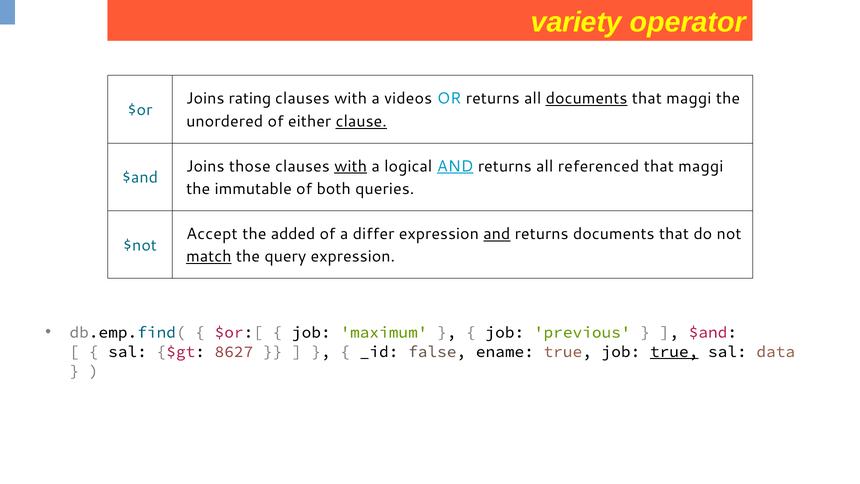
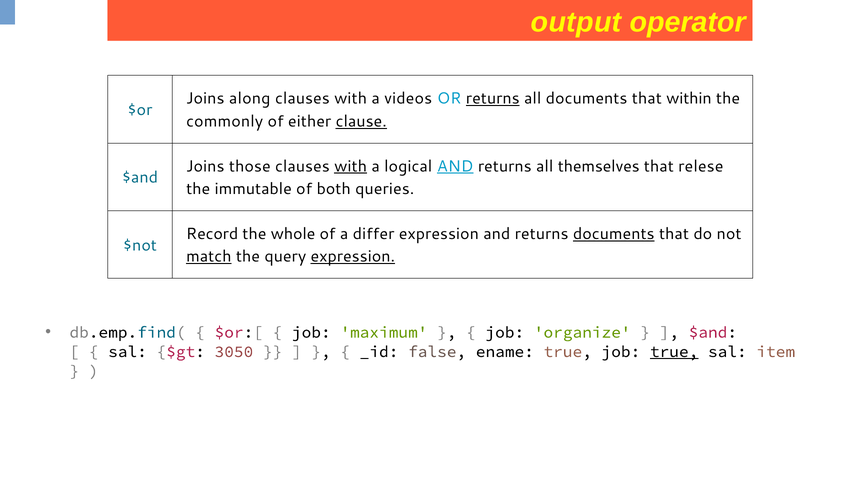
variety: variety -> output (576, 22)
rating: rating -> along (250, 99)
returns underline: none -> present (493, 99)
documents underline: present -> none (587, 99)
maggi: maggi -> within (689, 99)
unordered: unordered -> commonly (225, 121)
referenced: referenced -> themselves (599, 166)
maggi: maggi -> relese (701, 166)
Accept: Accept -> Record (212, 234)
added: added -> whole (293, 234)
and underline: present -> none (497, 234)
documents underline: none -> present (614, 234)
expression underline: none -> present (353, 257)
previous: previous -> organize (582, 332)
8627: 8627 -> 3050 (234, 351)
data: data -> item (776, 351)
